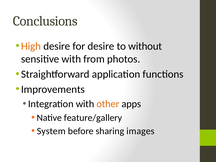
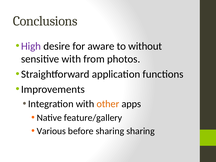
High colour: orange -> purple (31, 46)
for desire: desire -> aware (101, 46)
System: System -> Various (51, 131)
sharing images: images -> sharing (141, 131)
